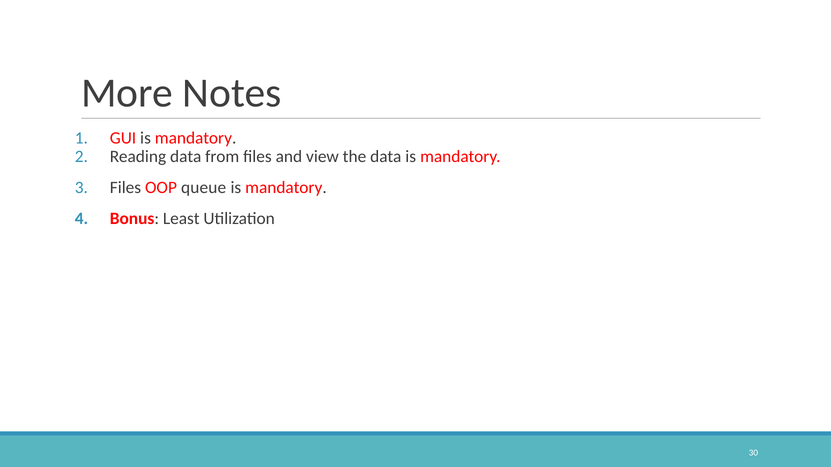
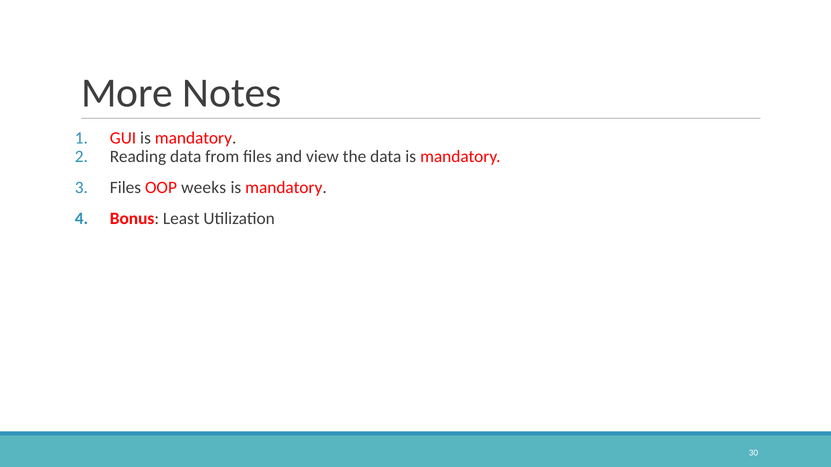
queue: queue -> weeks (204, 188)
